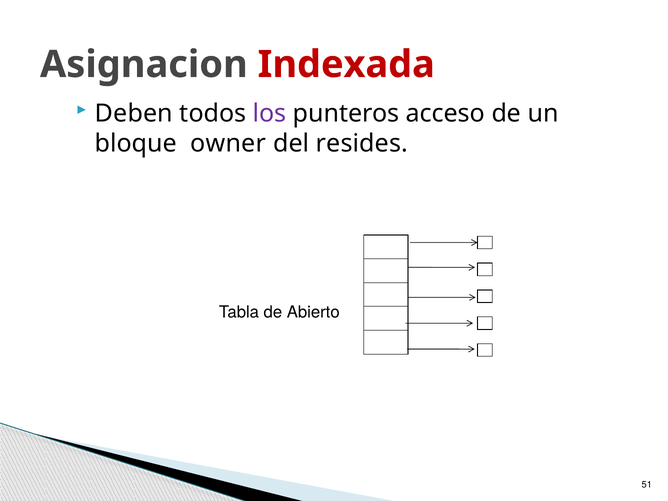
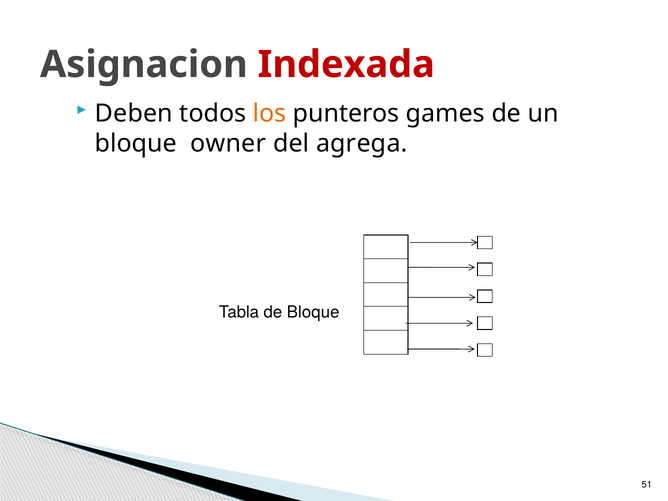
los colour: purple -> orange (270, 114)
acceso: acceso -> games (445, 114)
resides: resides -> agrega (362, 144)
de Abierto: Abierto -> Bloque (313, 312)
